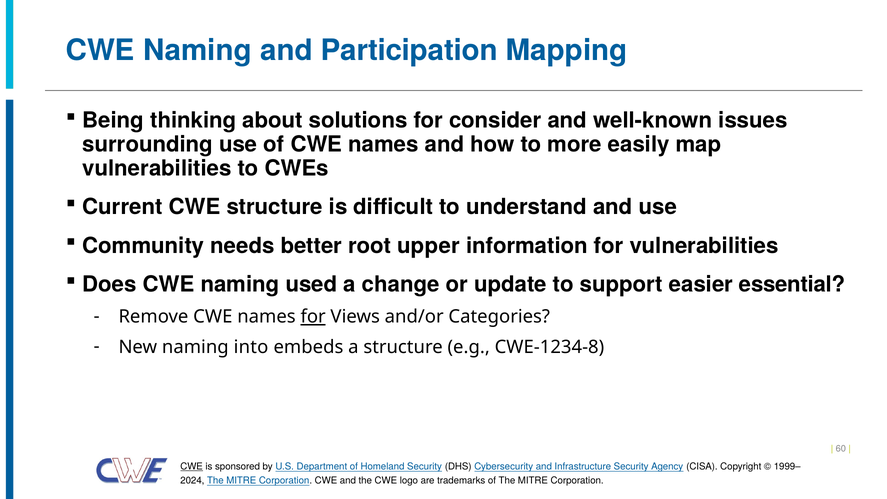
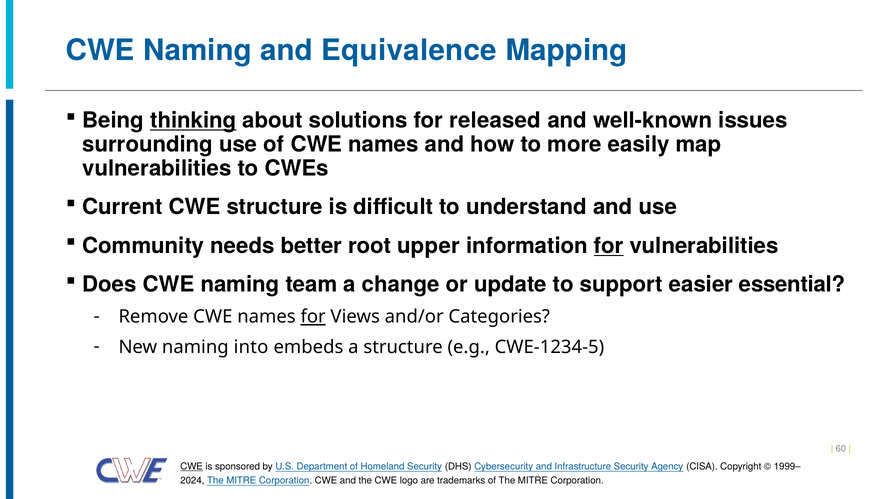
Participation: Participation -> Equivalence (409, 51)
thinking underline: none -> present (193, 121)
consider: consider -> released (495, 121)
for underline: none -> present (609, 246)
used: used -> team (311, 285)
CWE-1234-8: CWE-1234-8 -> CWE-1234-5 (549, 347)
